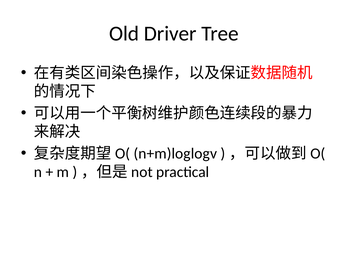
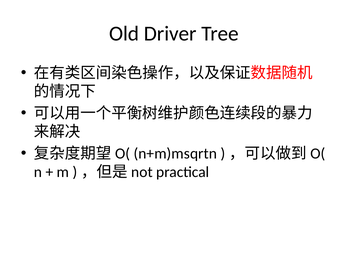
n+m)loglogv: n+m)loglogv -> n+m)msqrtn (175, 153)
